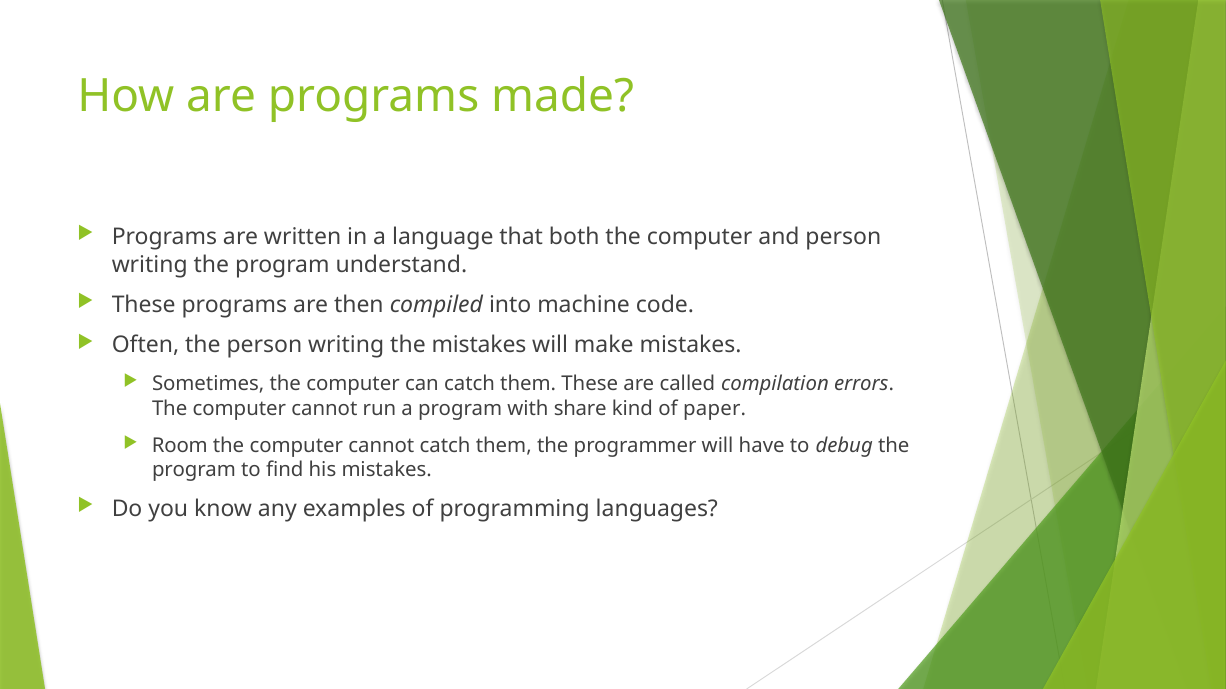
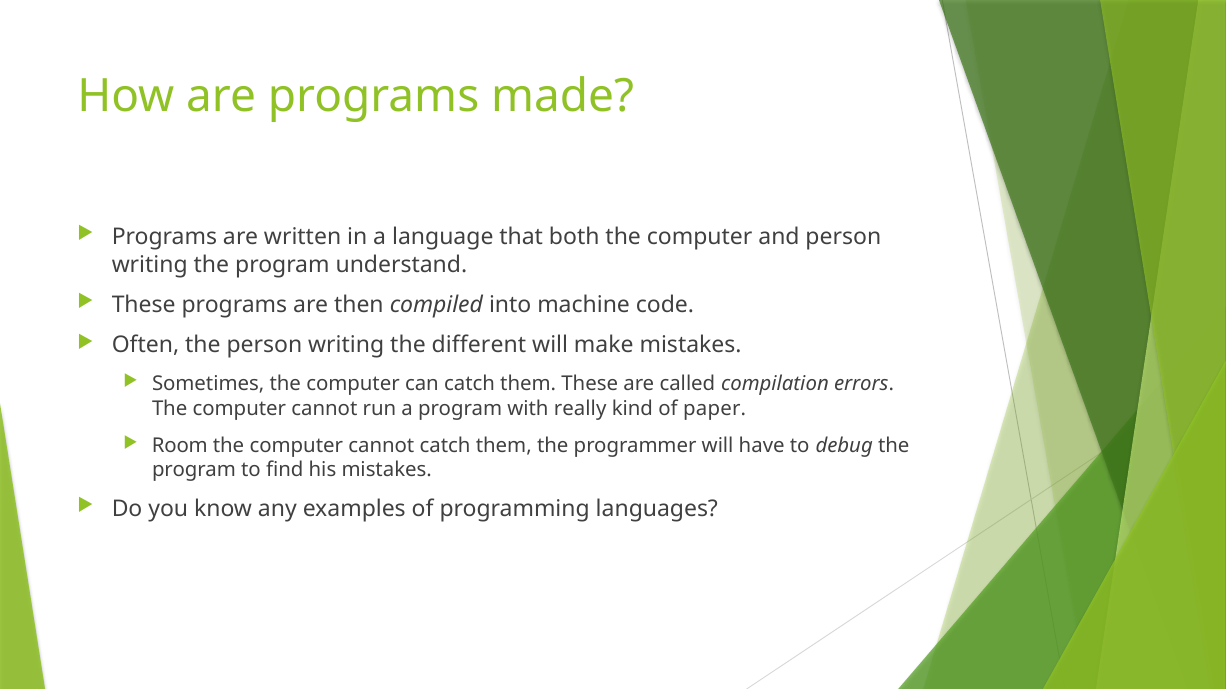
the mistakes: mistakes -> different (479, 346)
share: share -> really (580, 409)
